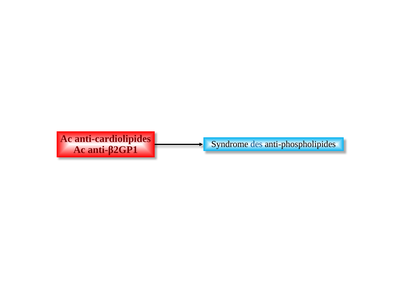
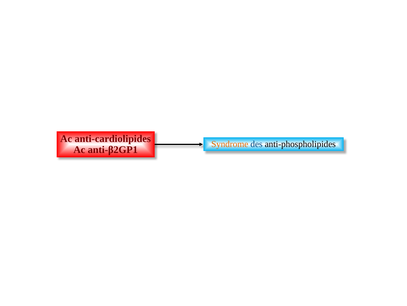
Syndrome colour: black -> orange (230, 144)
